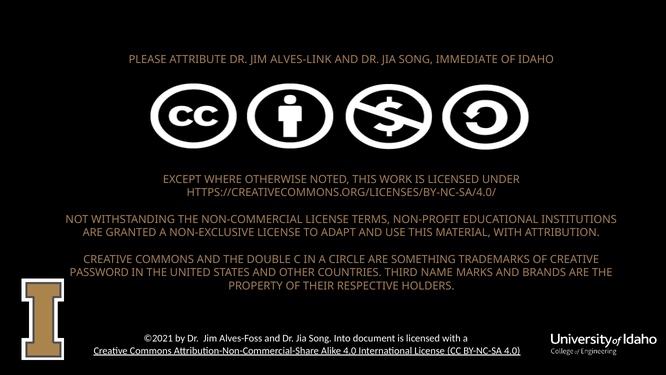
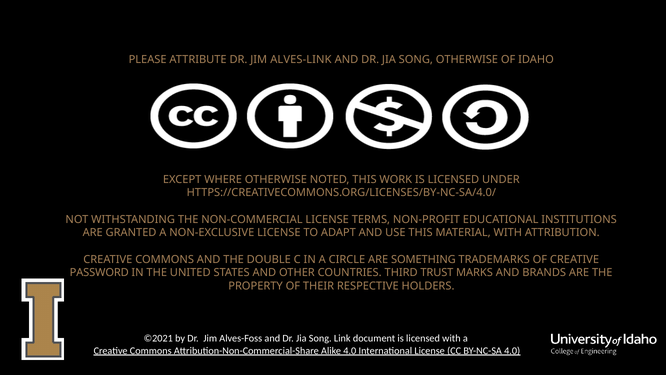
SONG IMMEDIATE: IMMEDIATE -> OTHERWISE (467, 59)
NAME: NAME -> TRUST (437, 272)
Into: Into -> Link (342, 338)
